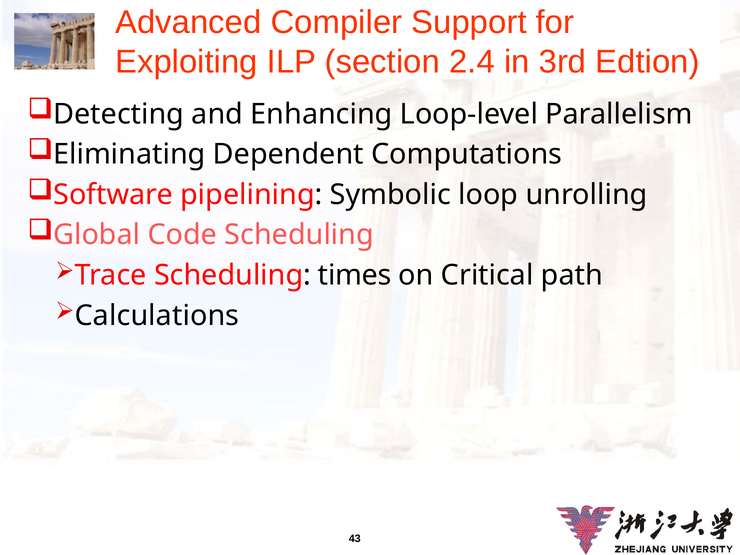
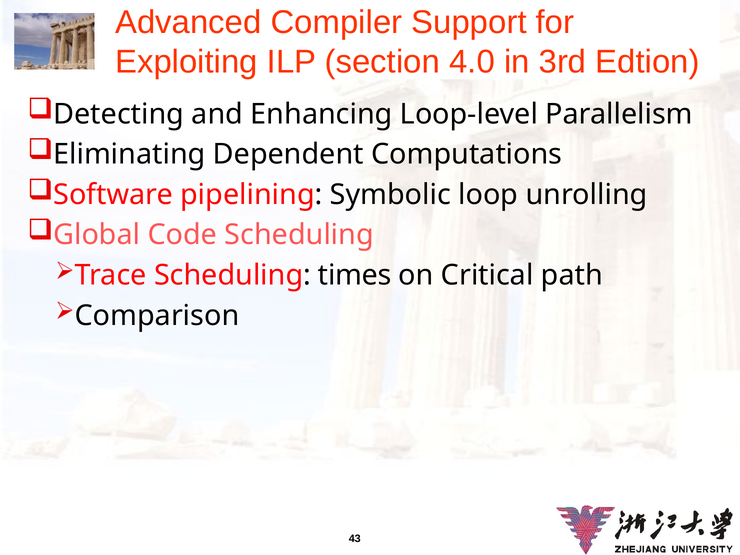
2.4: 2.4 -> 4.0 (472, 62)
Calculations: Calculations -> Comparison (157, 316)
